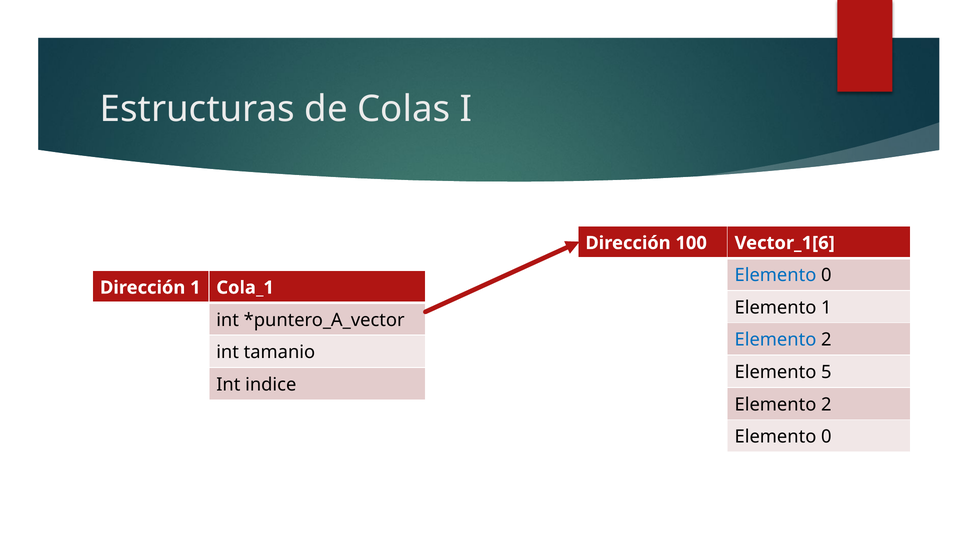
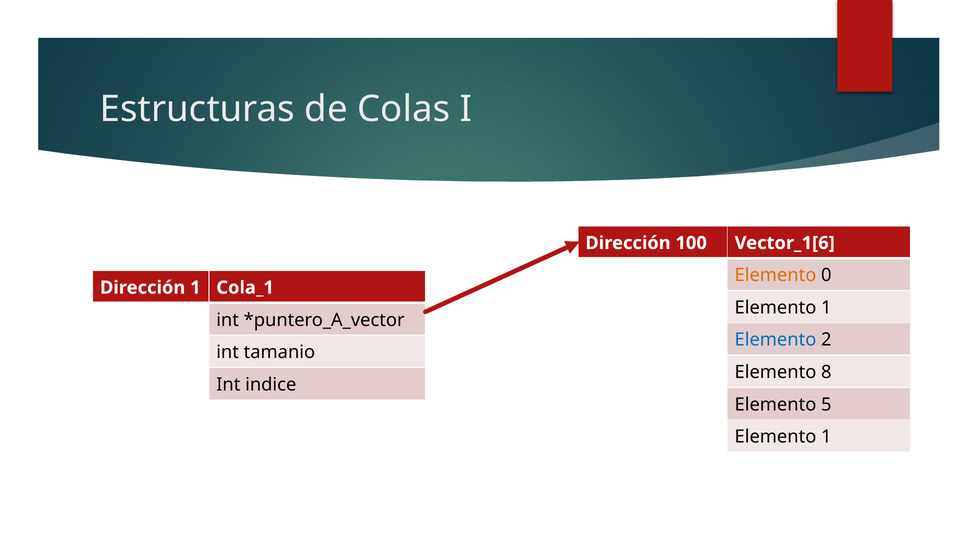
Elemento colour: blue -> orange (775, 275)
5: 5 -> 8 (826, 372)
2: 2 -> 5 (826, 405)
0: 0 -> 1 (826, 437)
